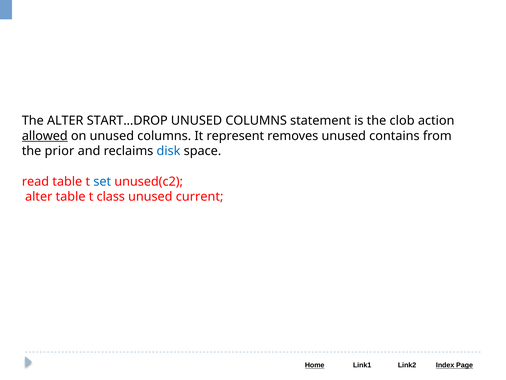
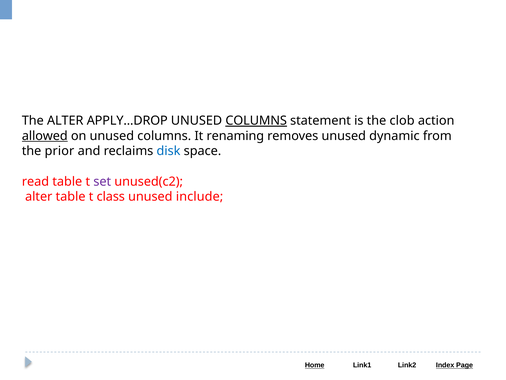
START...DROP: START...DROP -> APPLY...DROP (127, 121)
COLUMNS underline: none -> present (256, 121)
represent: represent -> renaming (235, 136)
contains: contains -> dynamic (394, 136)
set colour: blue -> purple (102, 181)
current: current -> include (200, 196)
